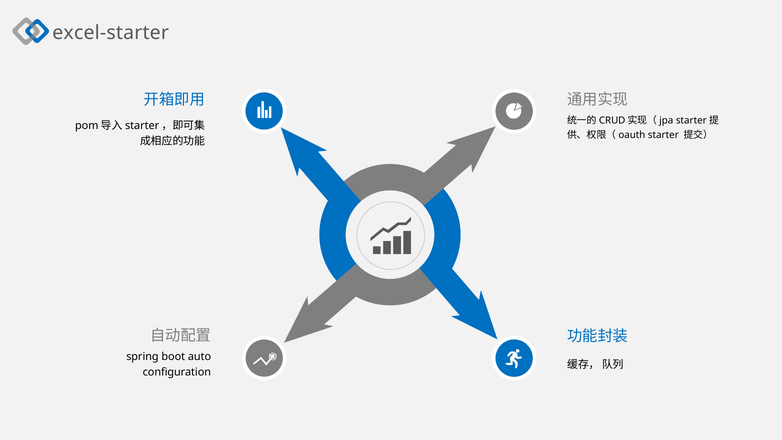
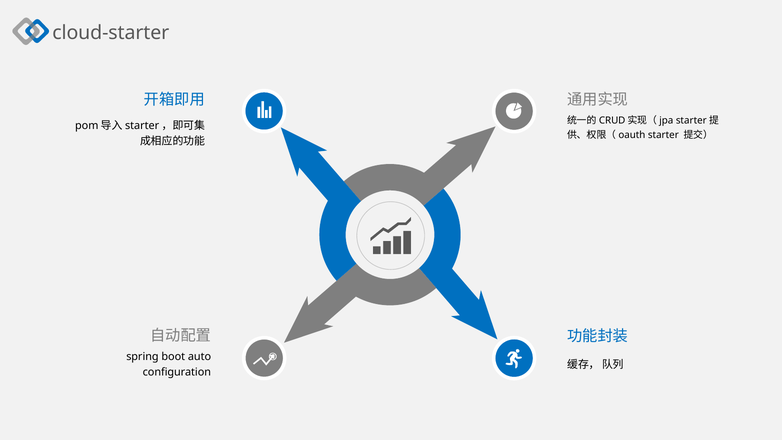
excel-starter: excel-starter -> cloud-starter (111, 33)
